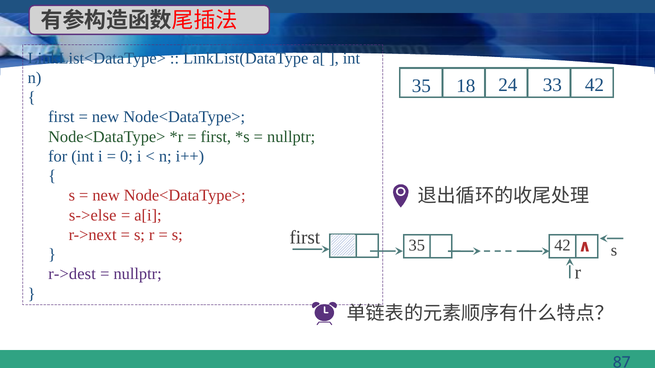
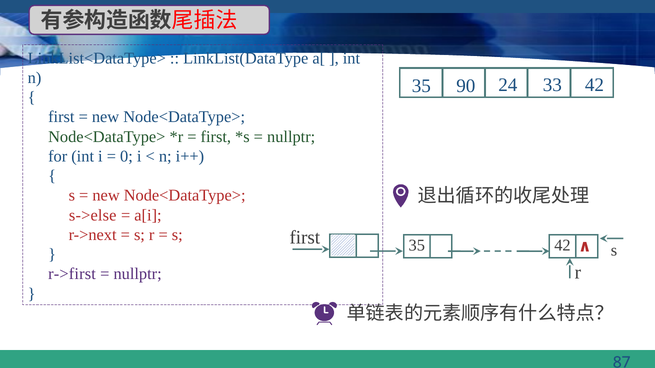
18: 18 -> 90 (466, 86)
r->dest: r->dest -> r->first (72, 274)
